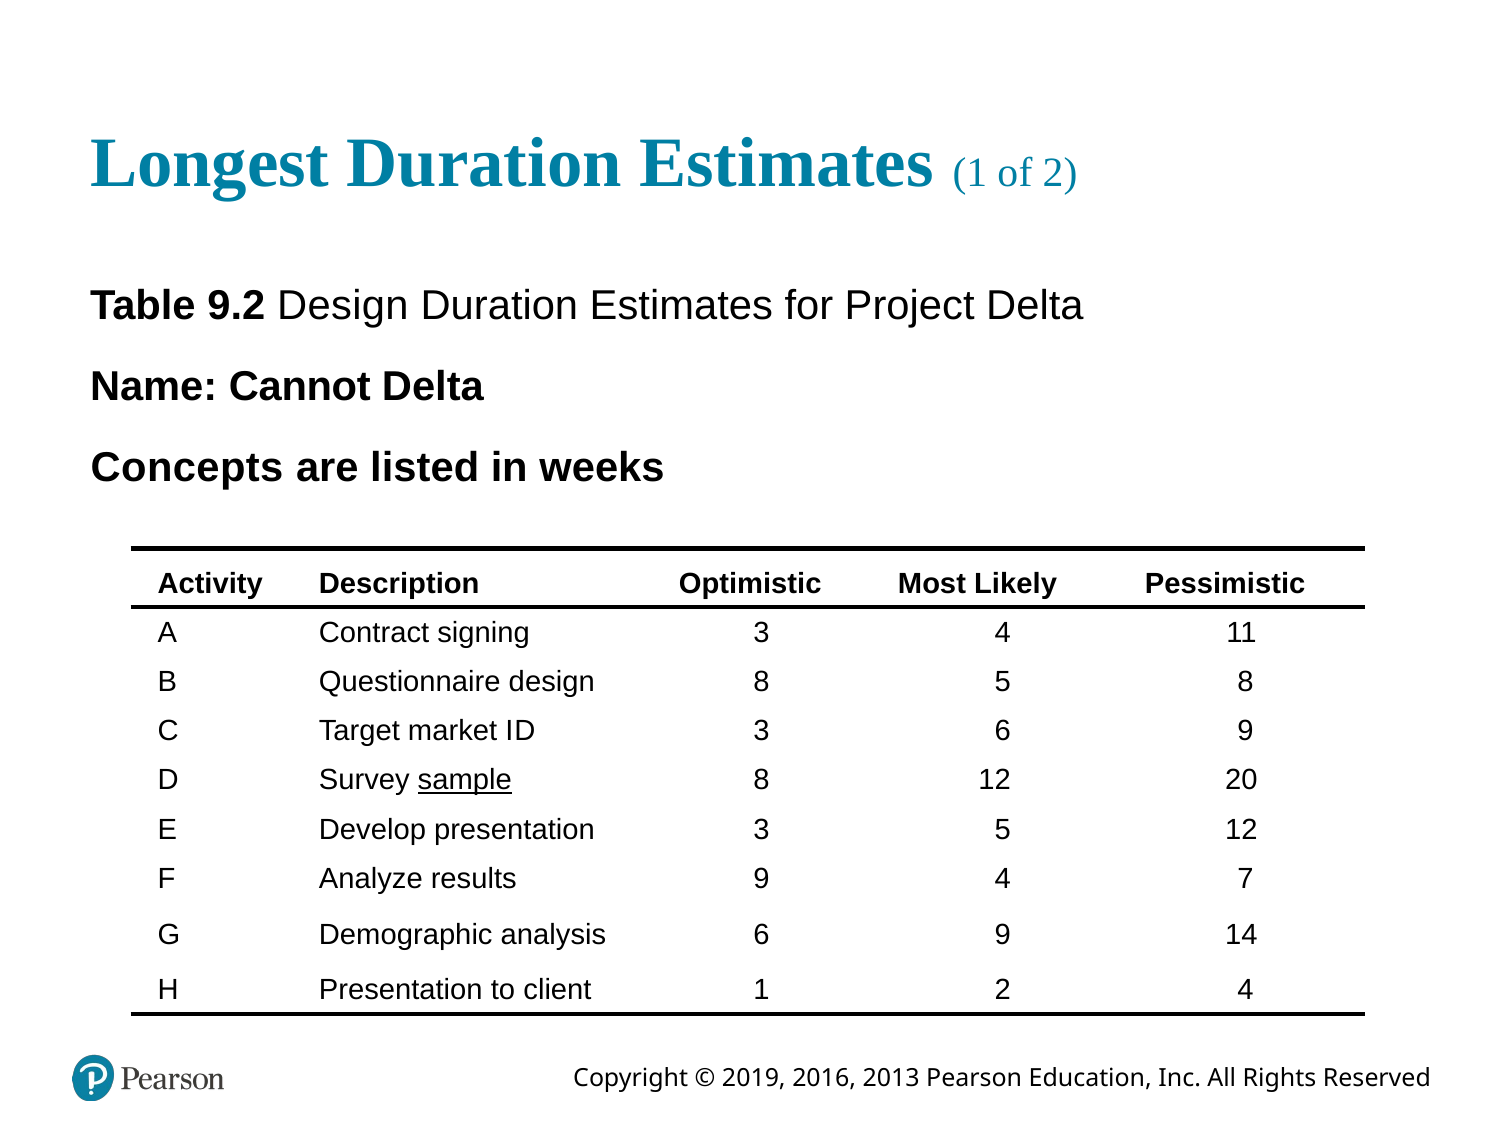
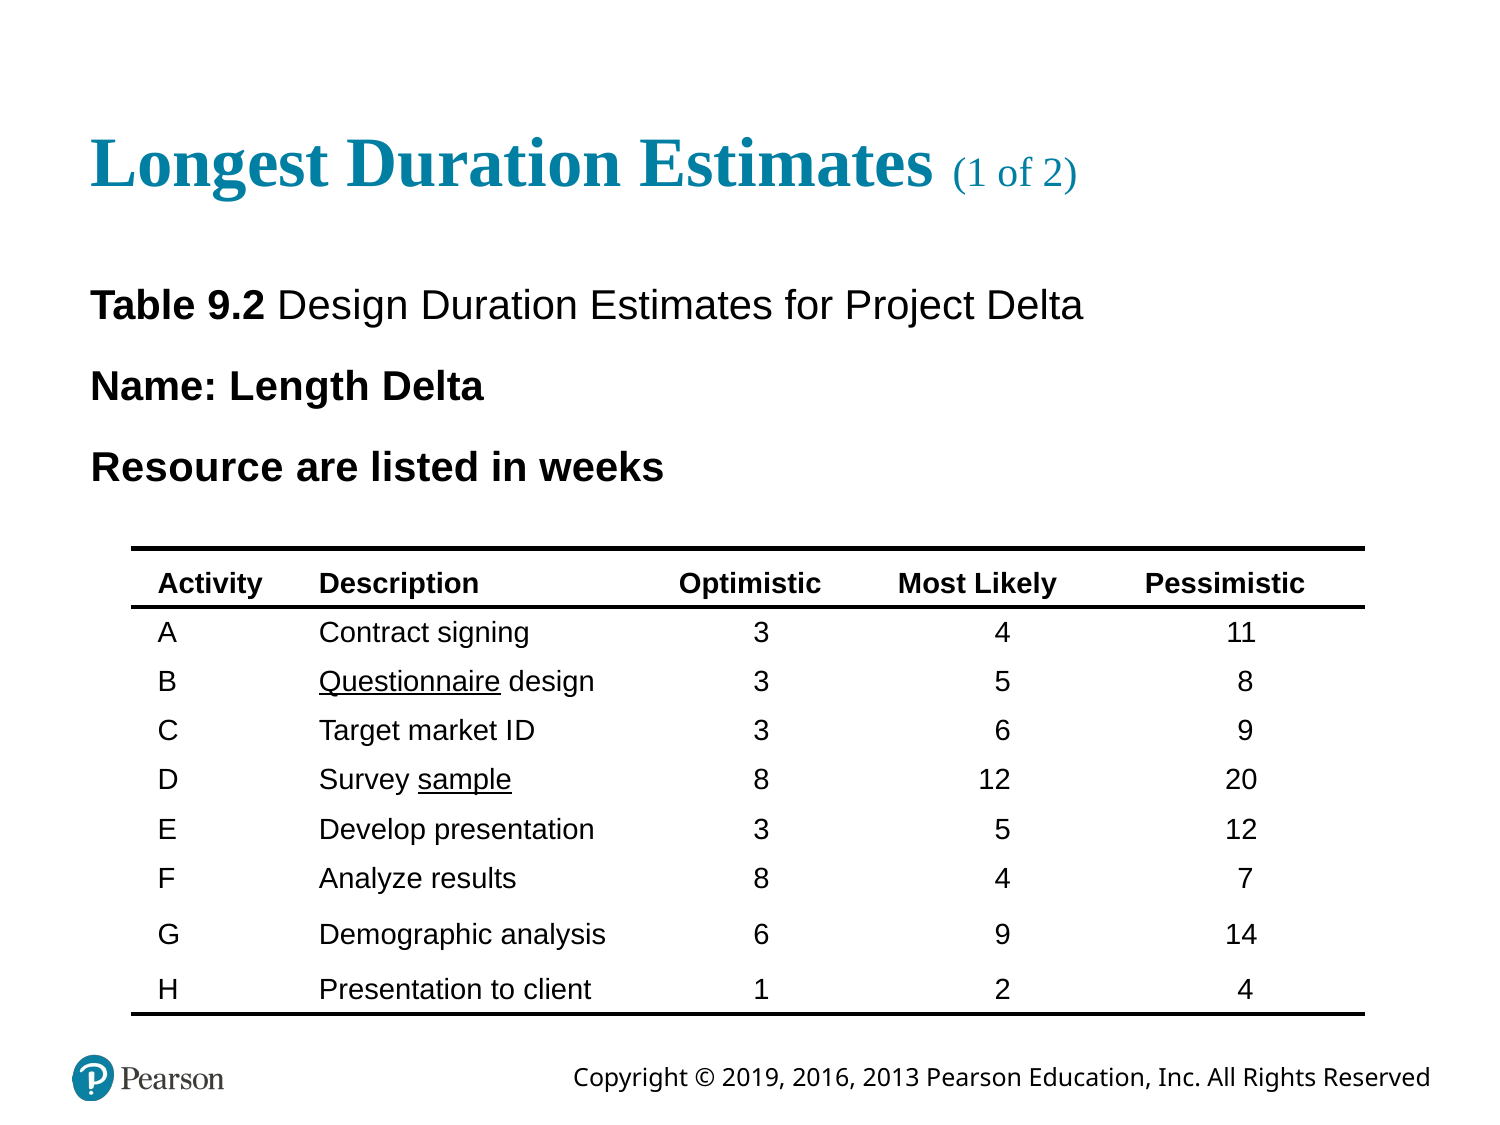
Cannot: Cannot -> Length (299, 387)
Concepts: Concepts -> Resource (187, 468)
Questionnaire underline: none -> present (410, 682)
design 8: 8 -> 3 (762, 682)
results 9: 9 -> 8 (762, 879)
